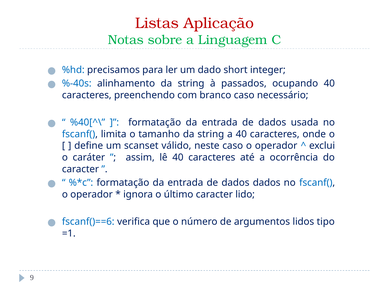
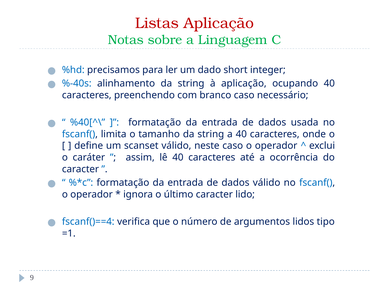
à passados: passados -> aplicação (244, 83)
dados dados: dados -> válido (267, 183)
fscanf()==6: fscanf()==6 -> fscanf()==4 (88, 221)
